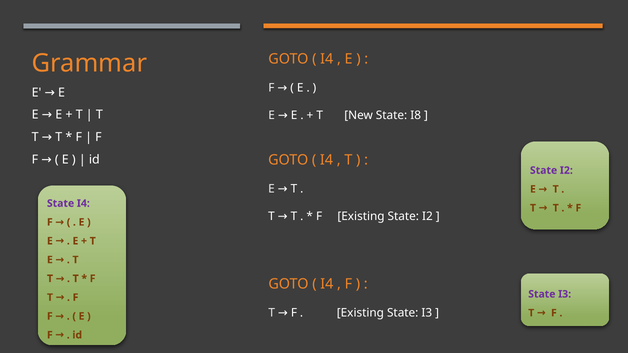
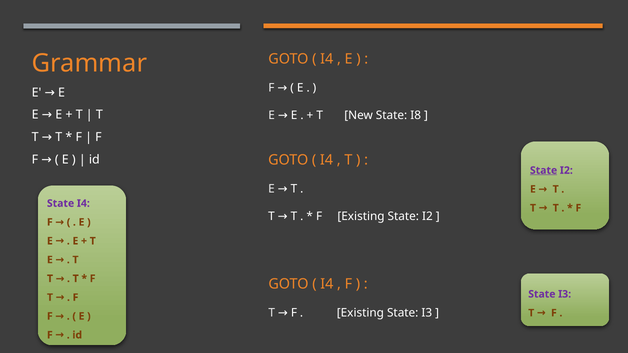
State underline: none -> present (544, 170)
